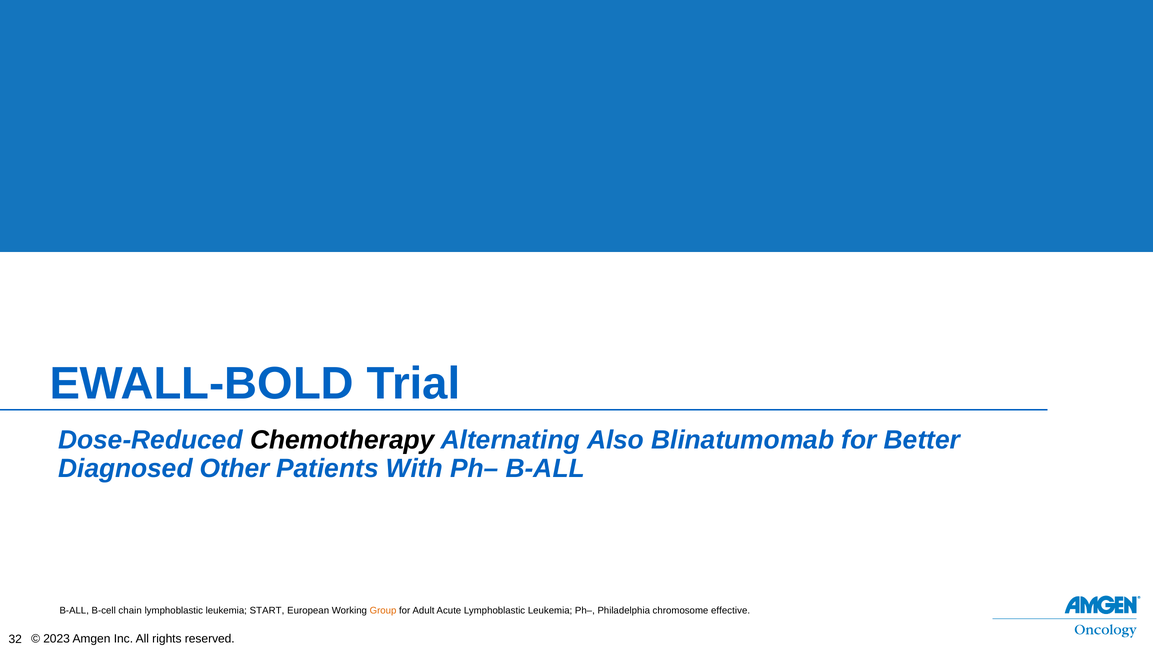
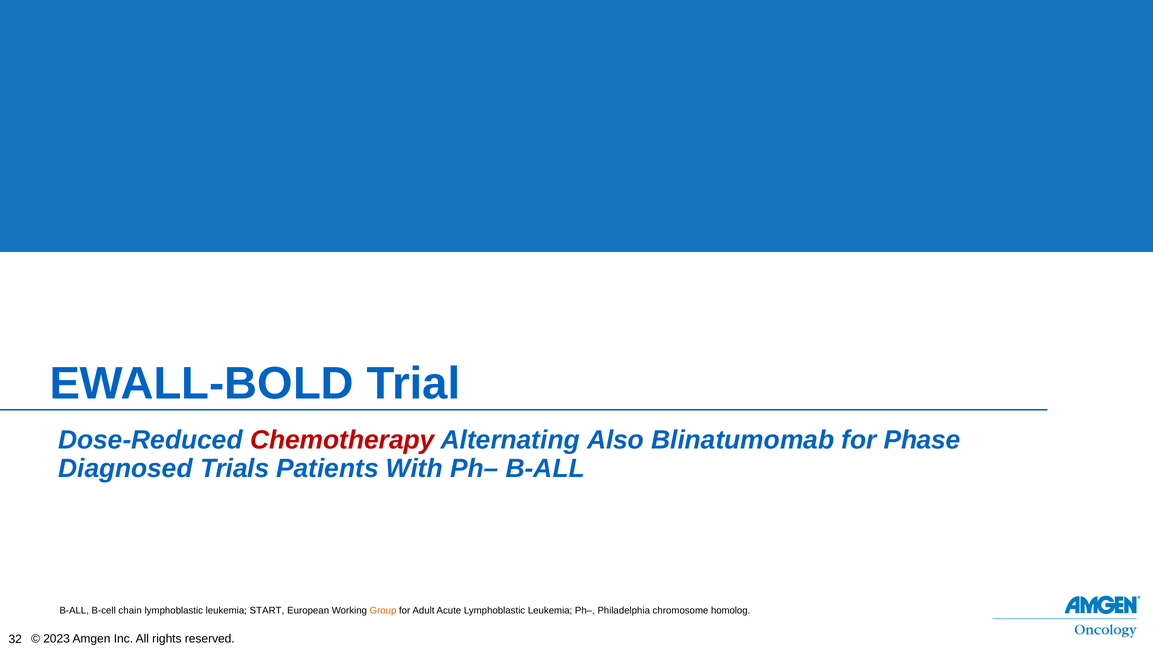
Chemotherapy colour: black -> red (342, 440)
Better: Better -> Phase (922, 440)
Other: Other -> Trials (235, 469)
effective: effective -> homolog (731, 611)
